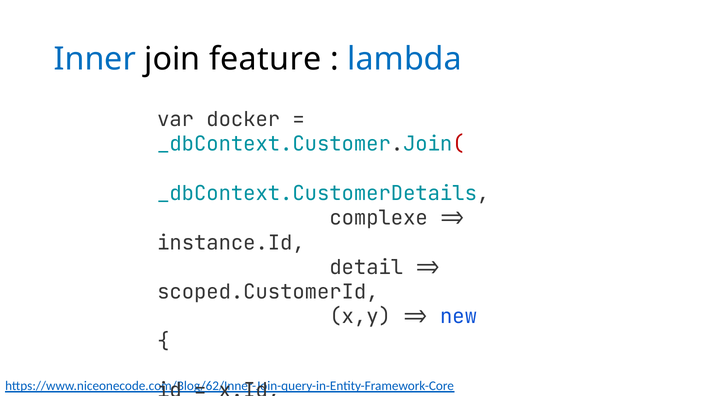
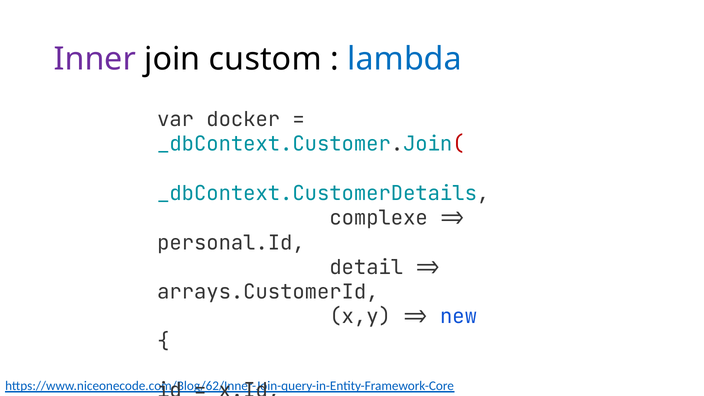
Inner colour: blue -> purple (95, 59)
feature: feature -> custom (265, 59)
instance.Id: instance.Id -> personal.Id (231, 243)
scoped.CustomerId: scoped.CustomerId -> arrays.CustomerId (268, 292)
